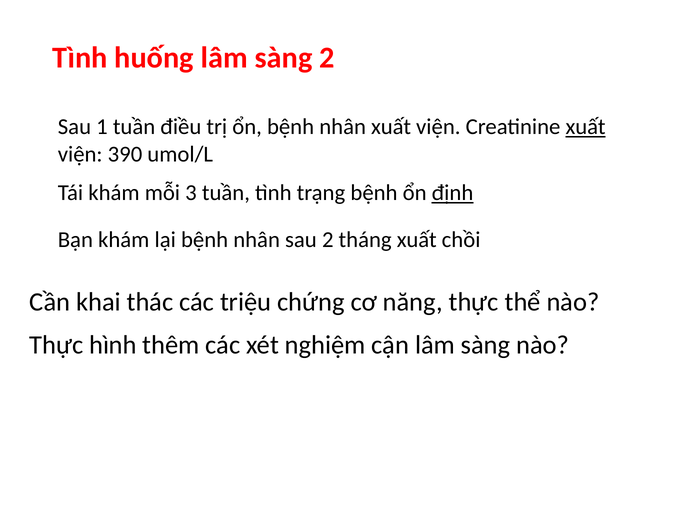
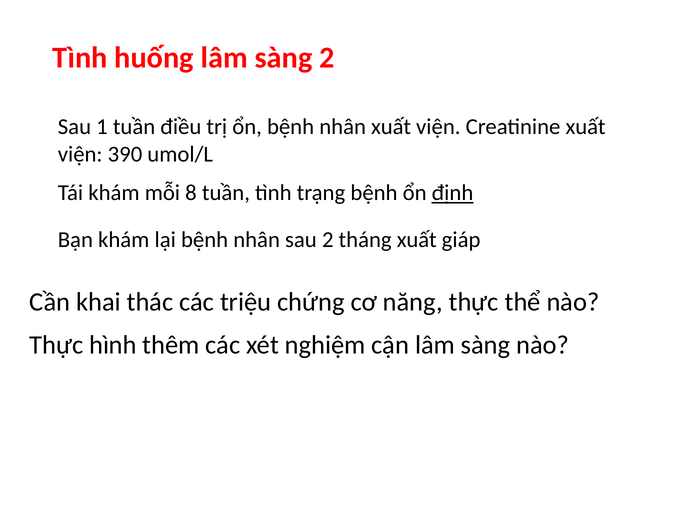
xuất underline: present -> none (586, 127)
3: 3 -> 8 (191, 193)
chồi: chồi -> giáp (461, 240)
